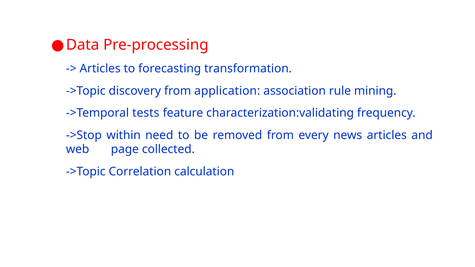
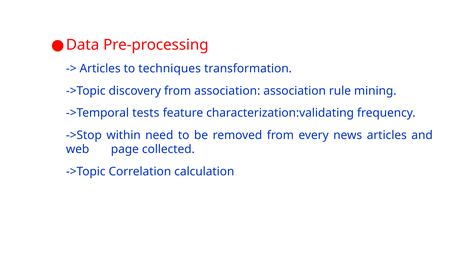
forecasting: forecasting -> techniques (170, 69)
from application: application -> association (227, 91)
